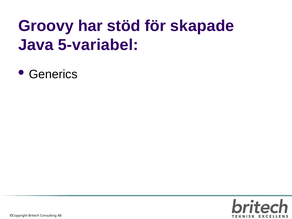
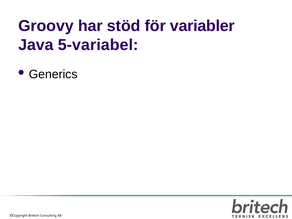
skapade: skapade -> variabler (202, 26)
